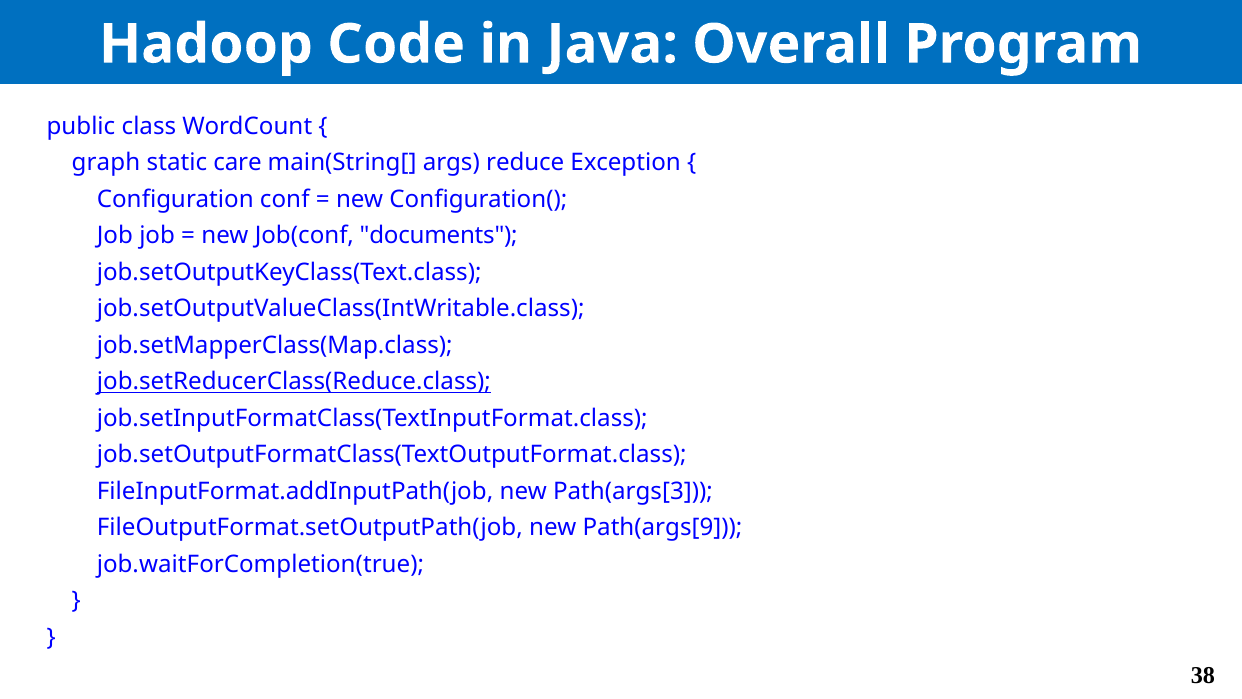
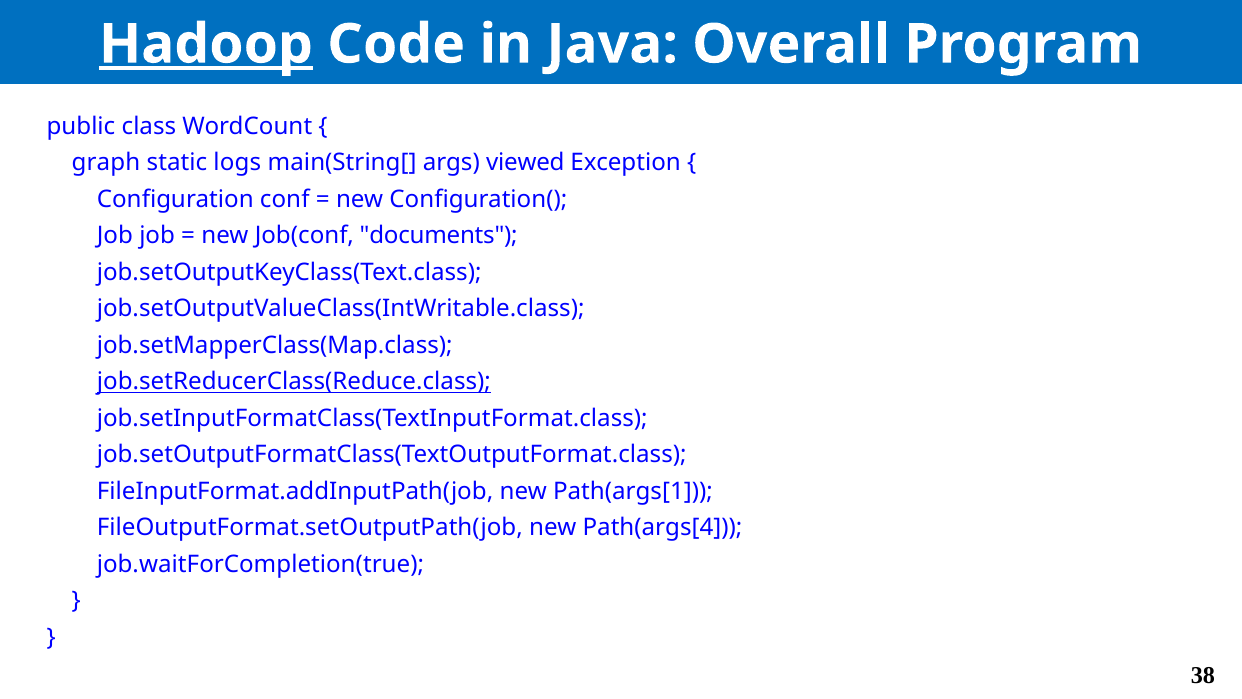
Hadoop underline: none -> present (206, 44)
care: care -> logs (237, 163)
reduce: reduce -> viewed (525, 163)
Path(args[3: Path(args[3 -> Path(args[1 (633, 491)
Path(args[9: Path(args[9 -> Path(args[4 (662, 528)
